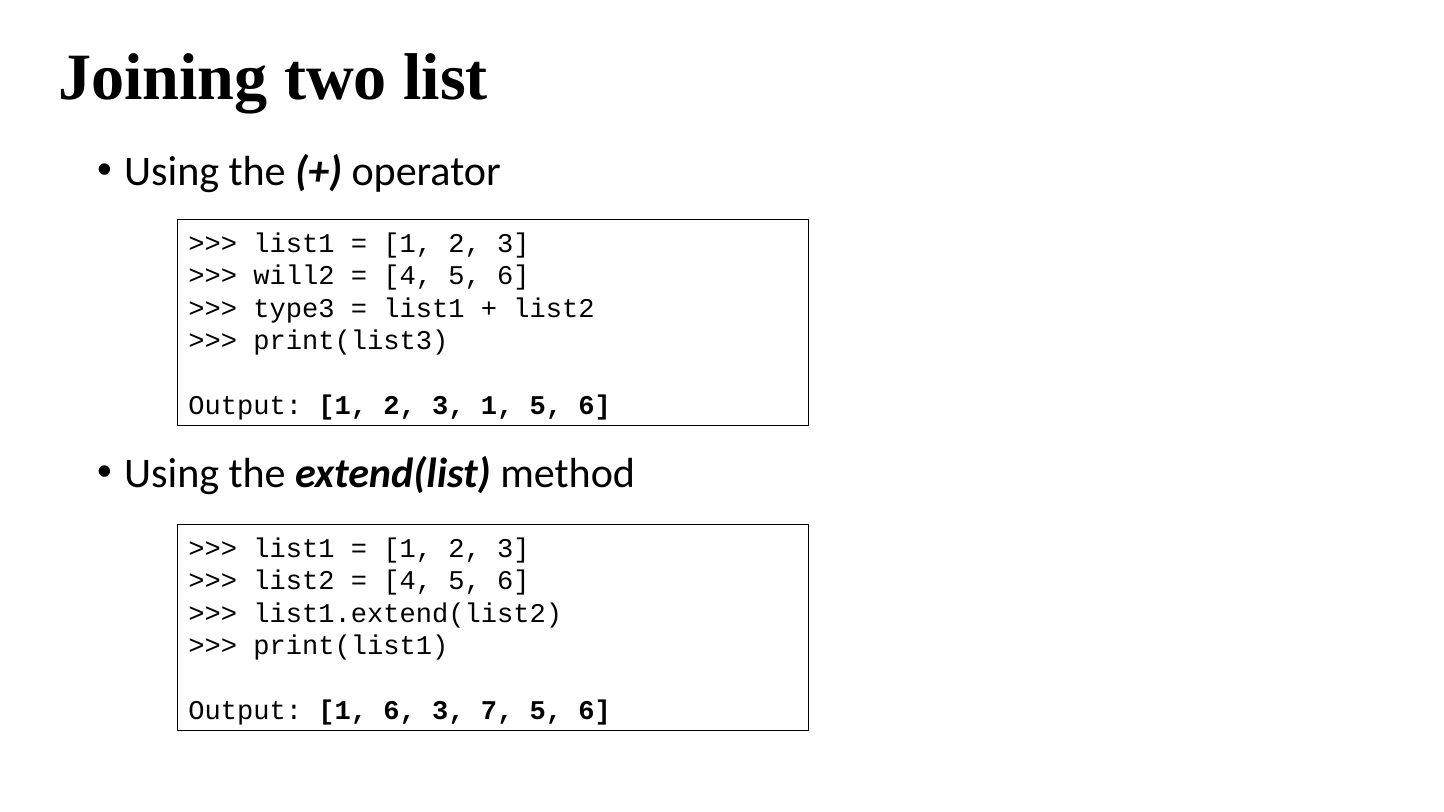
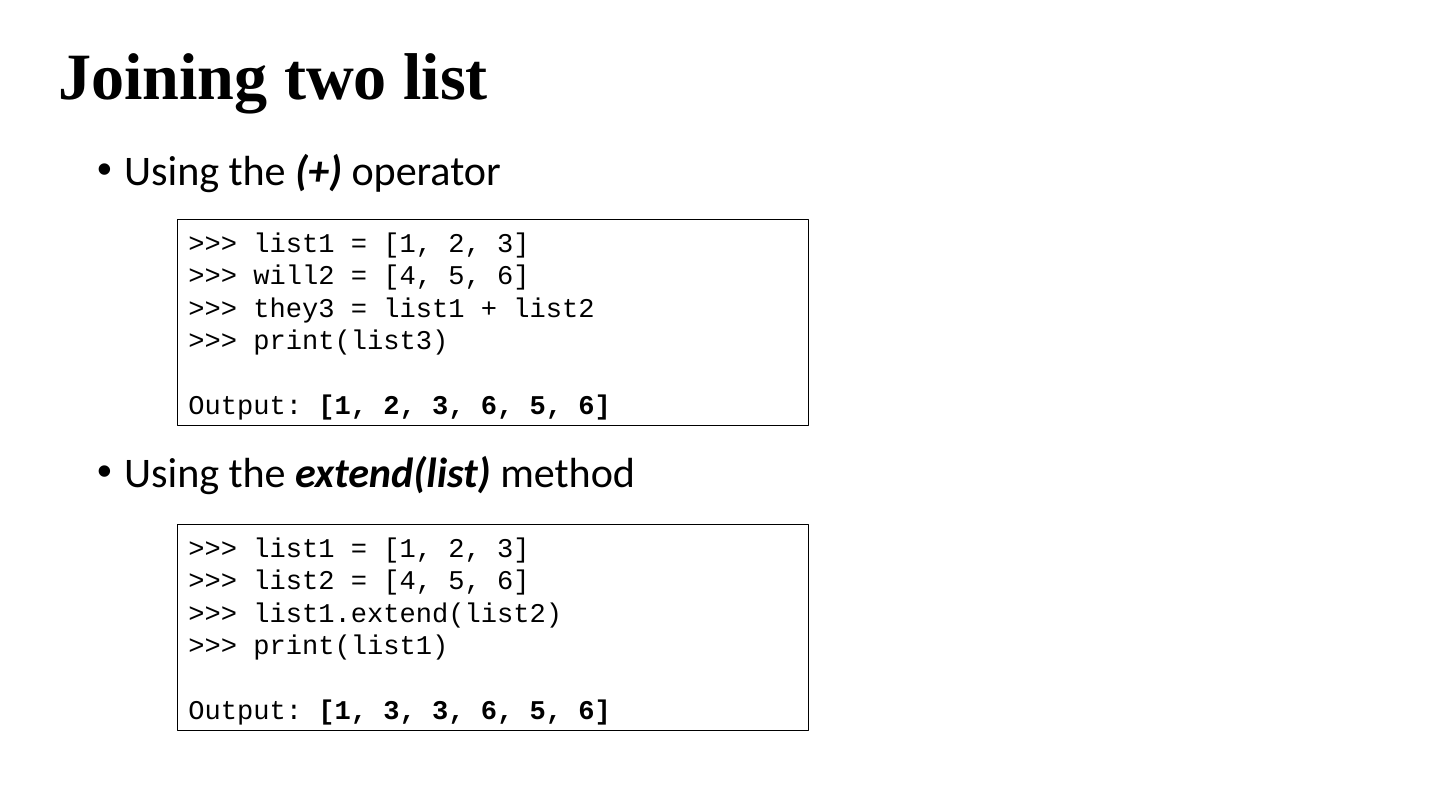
type3: type3 -> they3 (294, 308)
2 3 1: 1 -> 6 (497, 406)
1 6: 6 -> 3 (400, 711)
7: 7 -> 6 (497, 711)
